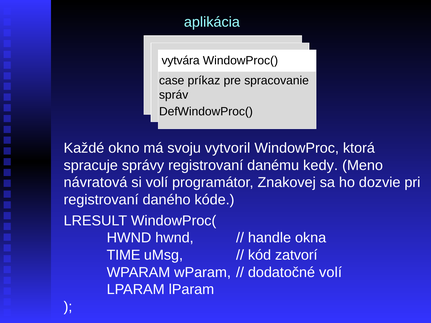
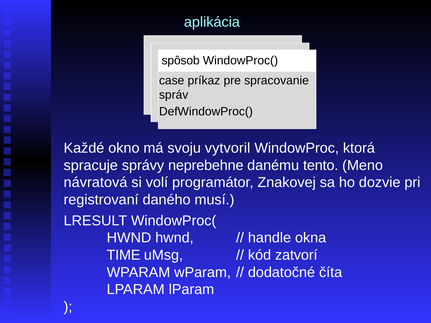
vytvára: vytvára -> spôsob (181, 61)
správy registrovaní: registrovaní -> neprebehne (206, 165)
kedy: kedy -> tento (321, 165)
kóde: kóde -> musí (214, 200)
dodatočné volí: volí -> číta (331, 272)
